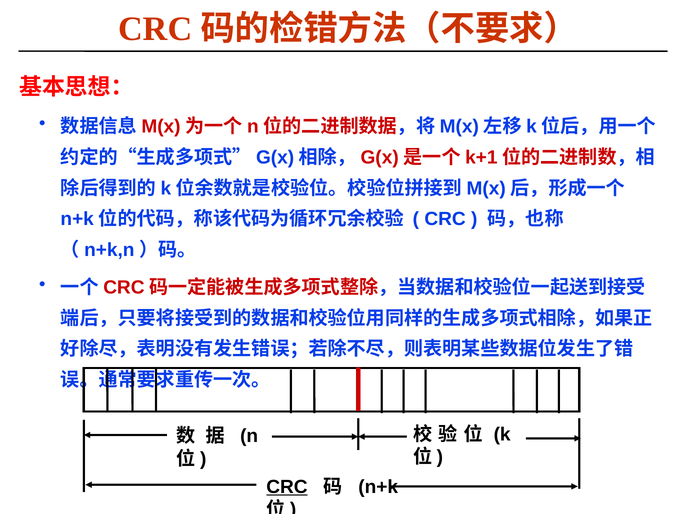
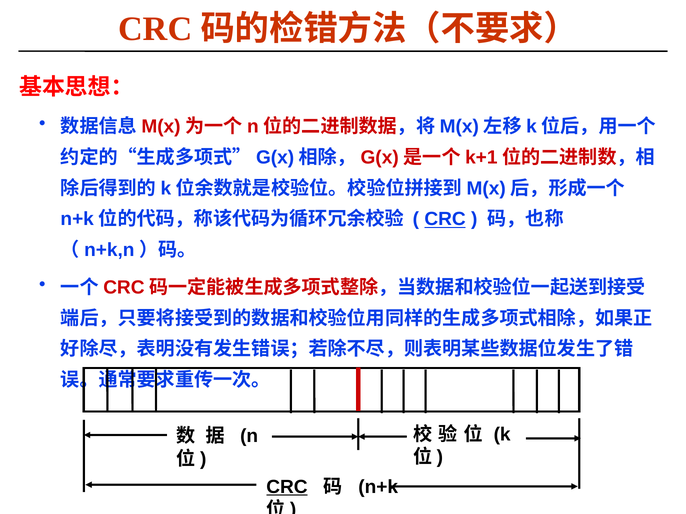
CRC underline: none -> present (445, 219)
